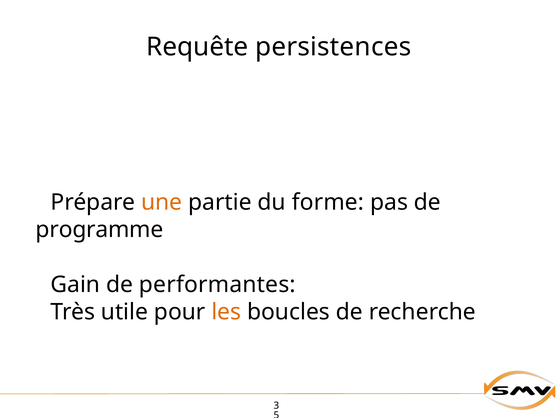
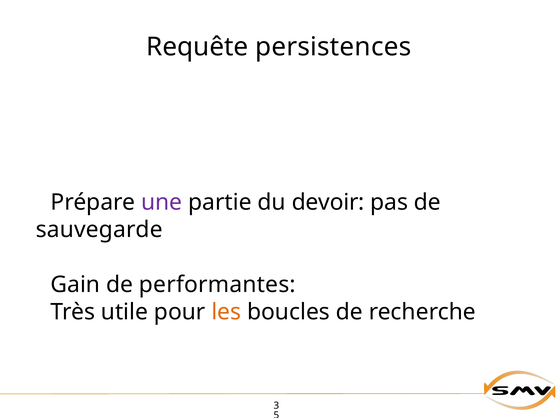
une colour: orange -> purple (162, 203)
forme: forme -> devoir (328, 203)
programme: programme -> sauvegarde (99, 230)
